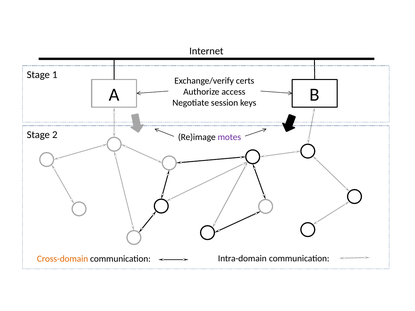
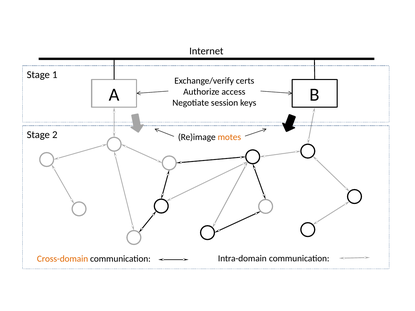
motes colour: purple -> orange (229, 137)
